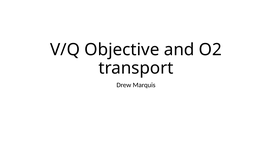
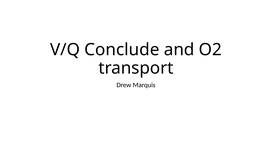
Objective: Objective -> Conclude (122, 50)
